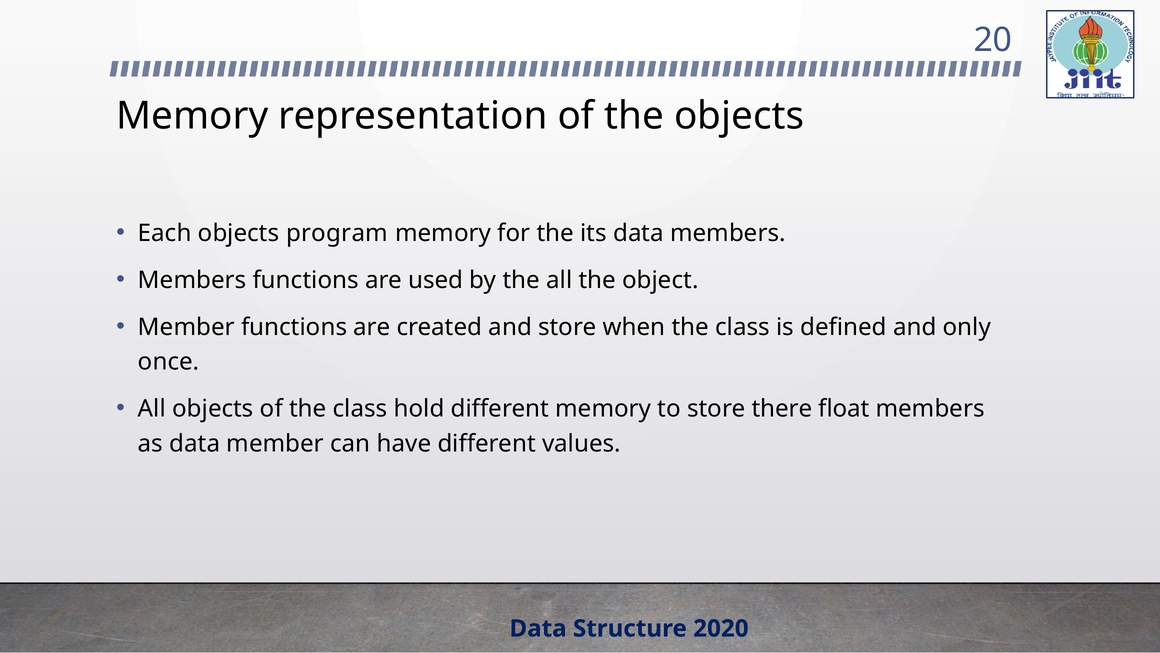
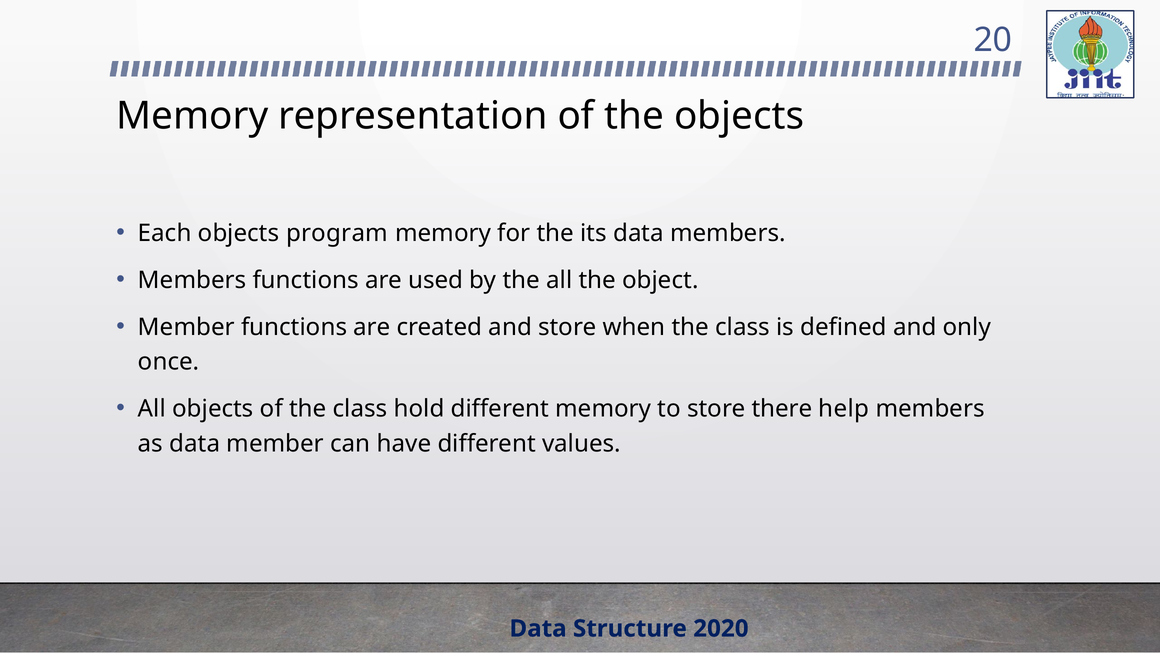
float: float -> help (844, 408)
